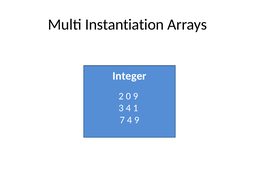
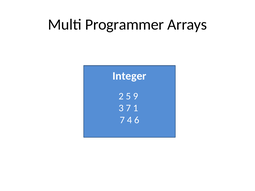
Instantiation: Instantiation -> Programmer (124, 25)
0: 0 -> 5 (128, 96)
3 4: 4 -> 7 (128, 108)
4 9: 9 -> 6 (137, 120)
